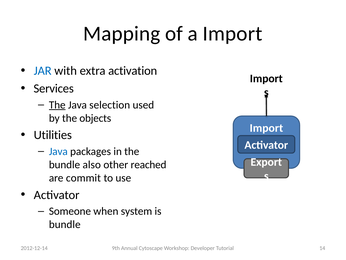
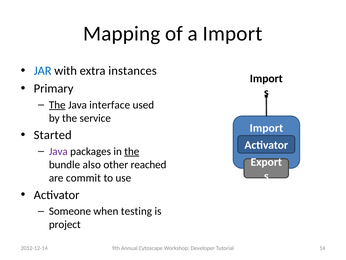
activation: activation -> instances (133, 71)
Services: Services -> Primary (54, 88)
selection: selection -> interface (110, 105)
objects: objects -> service (95, 118)
Utilities: Utilities -> Started (53, 135)
Java colour: blue -> purple (58, 151)
the underline: none -> present (132, 151)
system: system -> testing (136, 211)
bundle: bundle -> project (65, 224)
